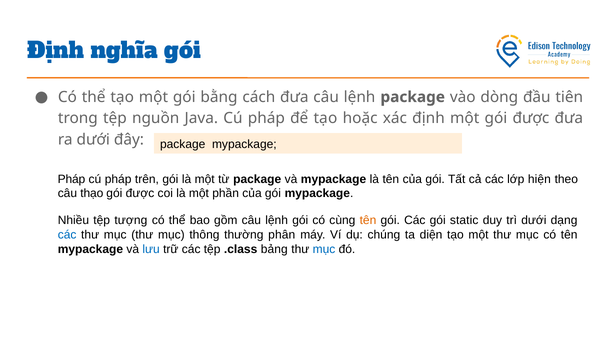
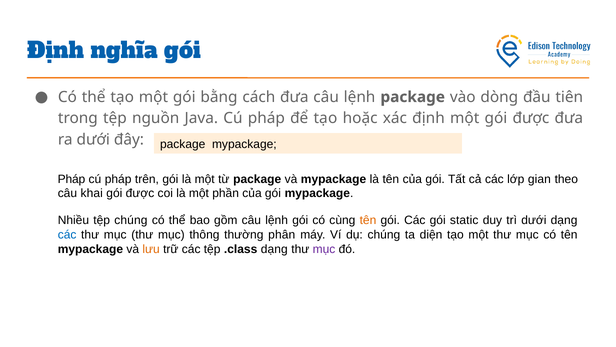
hiện: hiện -> gian (539, 179)
thạo: thạo -> khai (92, 193)
tệp tượng: tượng -> chúng (131, 220)
lưu colour: blue -> orange (151, 249)
.class bảng: bảng -> dạng (274, 249)
mục colour: blue -> purple (324, 249)
